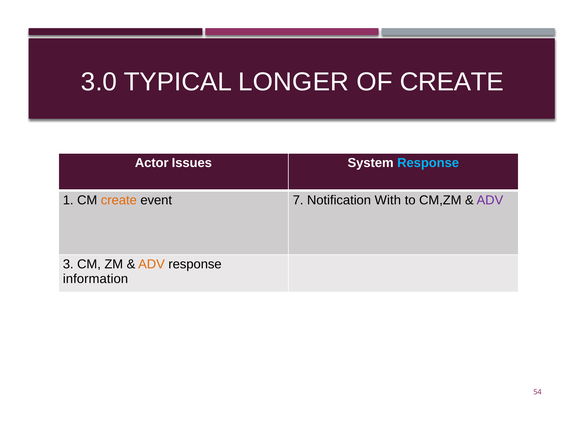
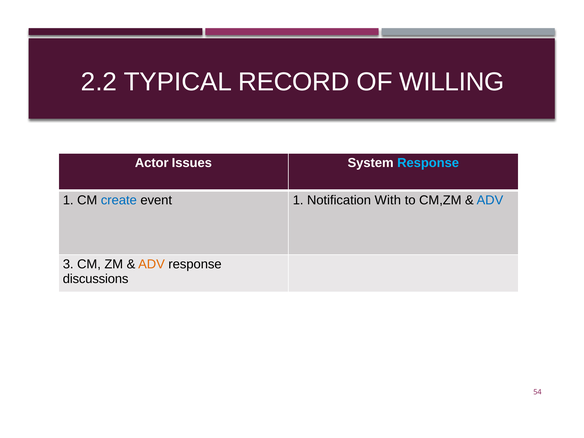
3.0: 3.0 -> 2.2 (99, 82)
LONGER: LONGER -> RECORD (294, 82)
OF CREATE: CREATE -> WILLING (452, 82)
create colour: orange -> blue (119, 200)
event 7: 7 -> 1 (298, 200)
ADV colour: purple -> blue (490, 200)
information: information -> discussions (96, 279)
